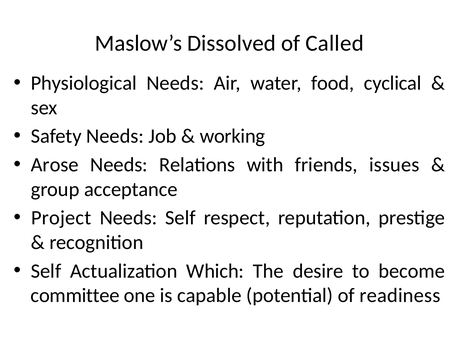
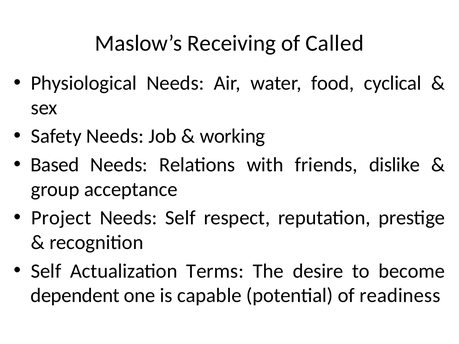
Dissolved: Dissolved -> Receiving (232, 43)
Arose: Arose -> Based (55, 165)
issues: issues -> dislike (394, 165)
Which: Which -> Terms (215, 271)
committee: committee -> dependent (75, 296)
